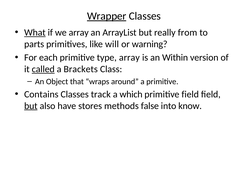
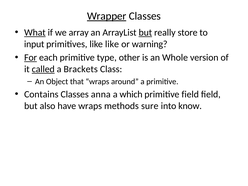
but underline: none -> present (145, 33)
from: from -> store (188, 33)
parts: parts -> input (34, 44)
like will: will -> like (112, 44)
For underline: none -> present (31, 58)
type array: array -> other (129, 58)
Within: Within -> Whole (175, 58)
track: track -> anna (101, 94)
but underline: present -> none (31, 106)
have stores: stores -> wraps (90, 106)
false: false -> sure (150, 106)
